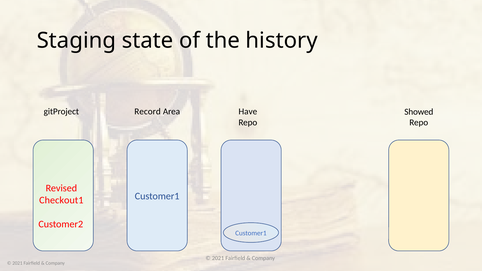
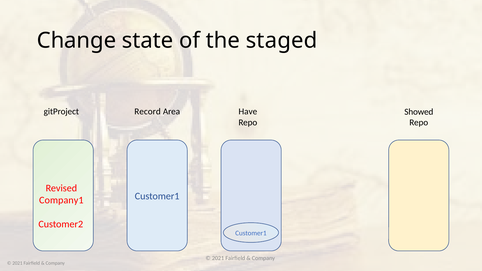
Staging: Staging -> Change (76, 40)
history: history -> staged (282, 40)
Checkout1: Checkout1 -> Company1 (61, 200)
